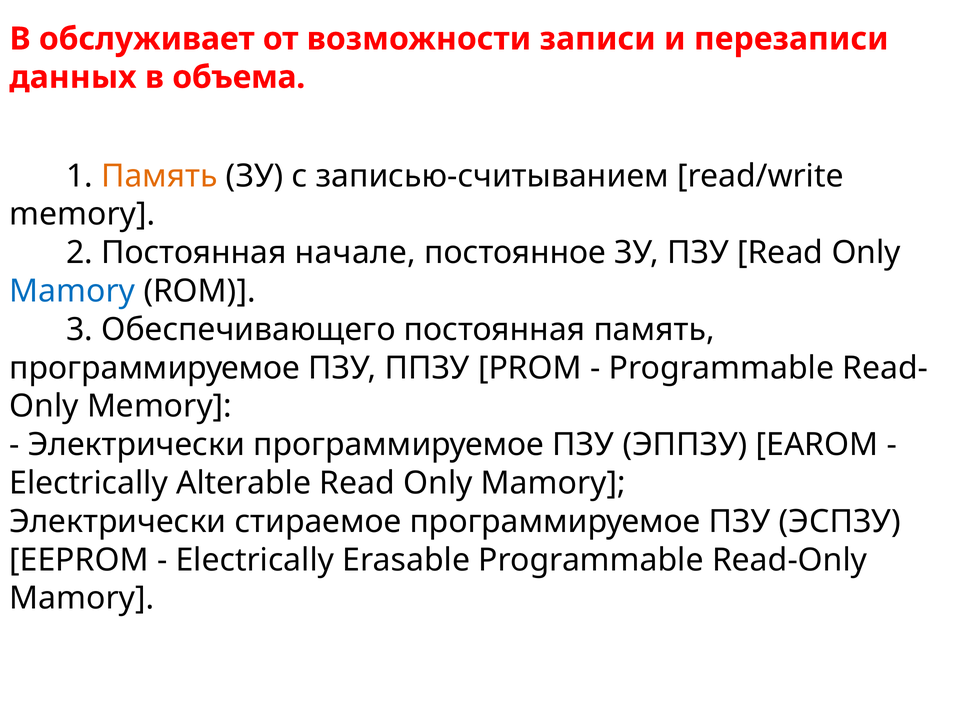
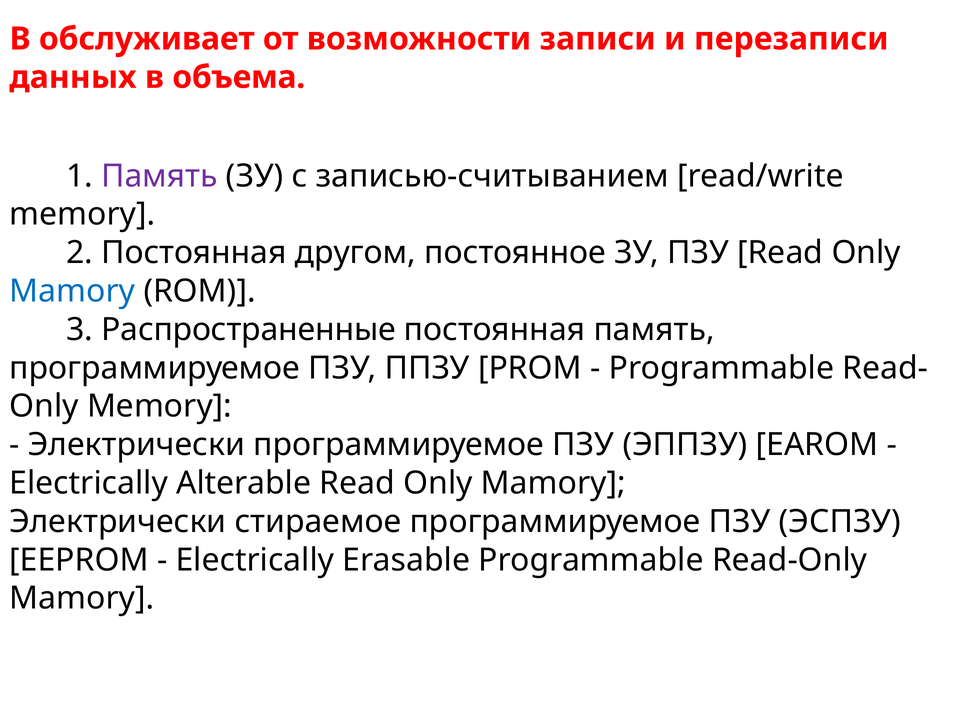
Память colour: orange -> purple (159, 176)
начале: начале -> другом (355, 253)
Обеспечивающего: Обеспечивающего -> Распространенные (249, 330)
